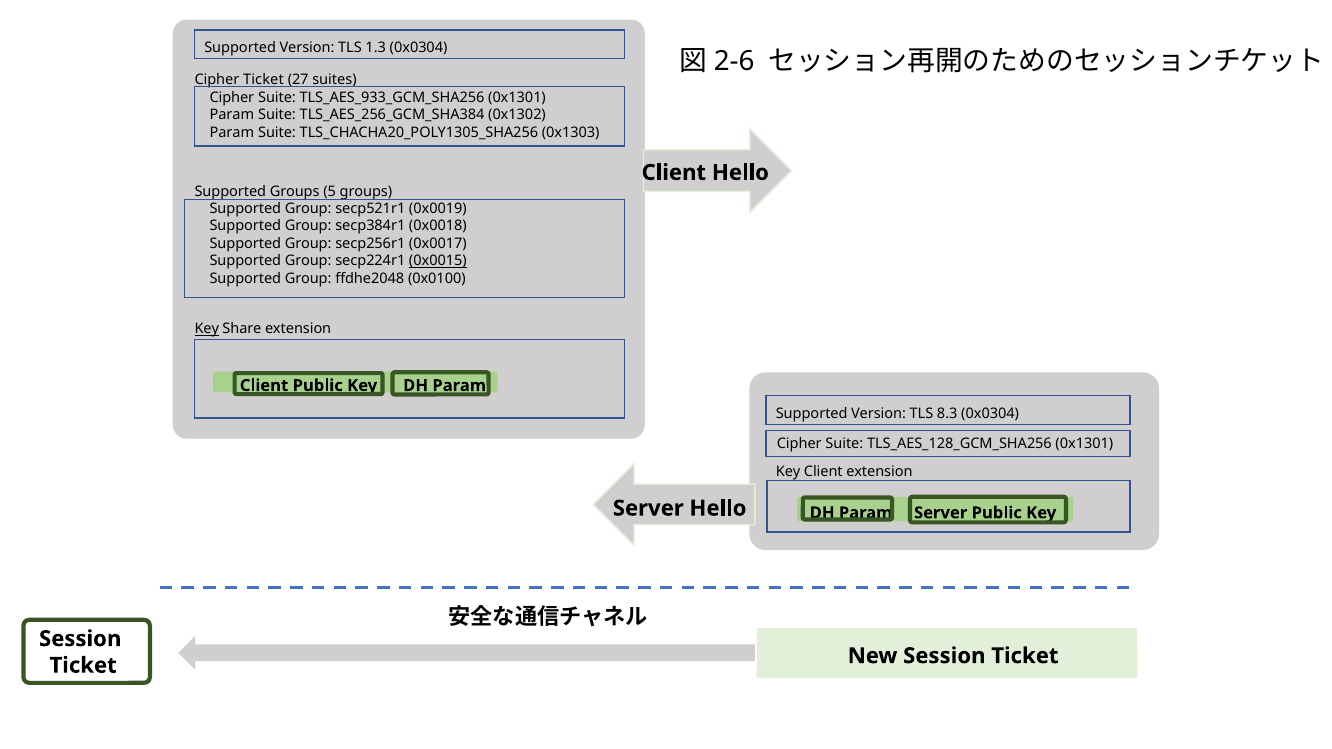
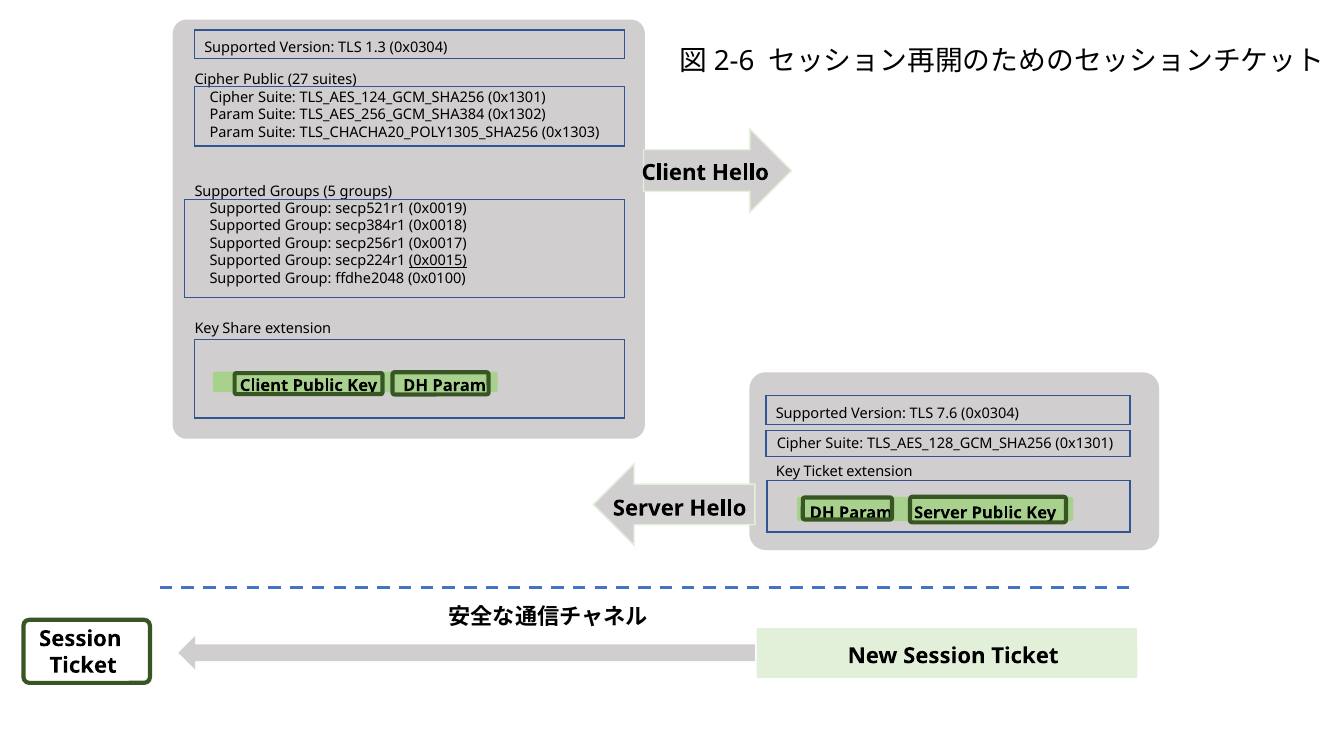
Cipher Ticket: Ticket -> Public (264, 80)
TLS_AES_933_GCM_SHA256: TLS_AES_933_GCM_SHA256 -> TLS_AES_124_GCM_SHA256 (392, 97)
Key underline: present -> none (207, 329)
8.3: 8.3 -> 7.6 (947, 414)
Key Client: Client -> Ticket (823, 472)
